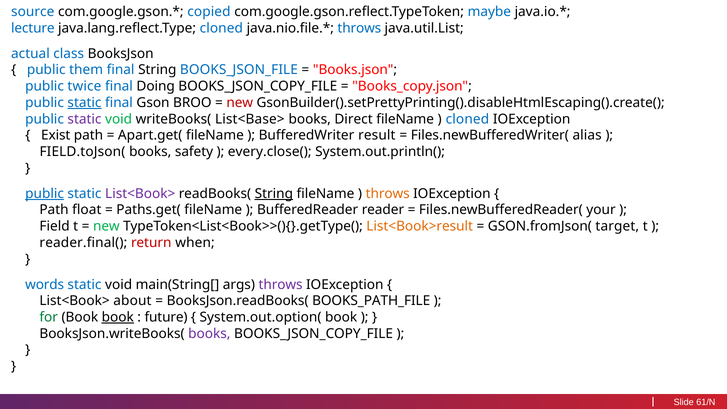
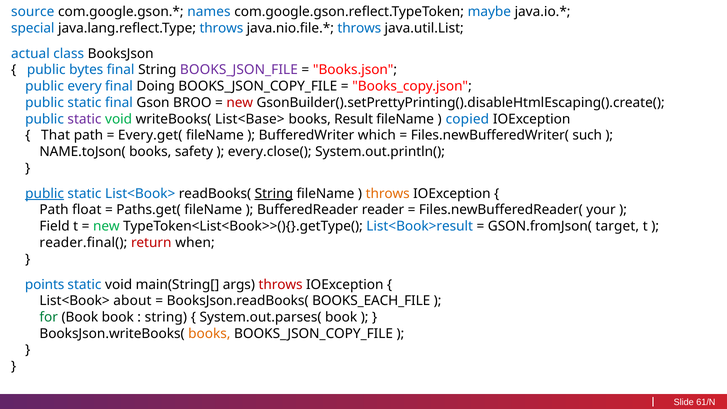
copied: copied -> names (209, 12)
lecture: lecture -> special (33, 28)
java.lang.reflect.Type cloned: cloned -> throws (221, 28)
them: them -> bytes (86, 70)
BOOKS_JSON_FILE colour: blue -> purple (239, 70)
twice: twice -> every (85, 86)
static underline: present -> none (85, 103)
Direct: Direct -> Result (354, 119)
cloned: cloned -> copied (467, 119)
Exist: Exist -> That (56, 135)
Apart.get(: Apart.get( -> Every.get( (150, 135)
result: result -> which (377, 135)
alias: alias -> such (587, 135)
FIELD.toJson(: FIELD.toJson( -> NAME.toJson( (83, 152)
List<Book> colour: purple -> blue (140, 194)
List<Book>result colour: orange -> blue (420, 226)
words: words -> points (45, 284)
throws colour: purple -> red (281, 284)
BOOKS_PATH_FILE: BOOKS_PATH_FILE -> BOOKS_EACH_FILE (371, 301)
book underline: present -> none (118, 317)
future: future -> string (166, 317)
System.out.option(: System.out.option( -> System.out.parses( (261, 317)
books colour: purple -> orange (209, 334)
